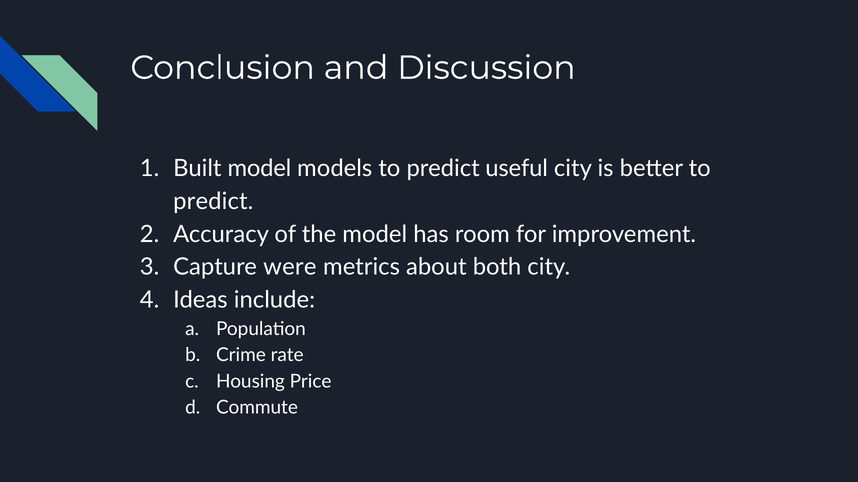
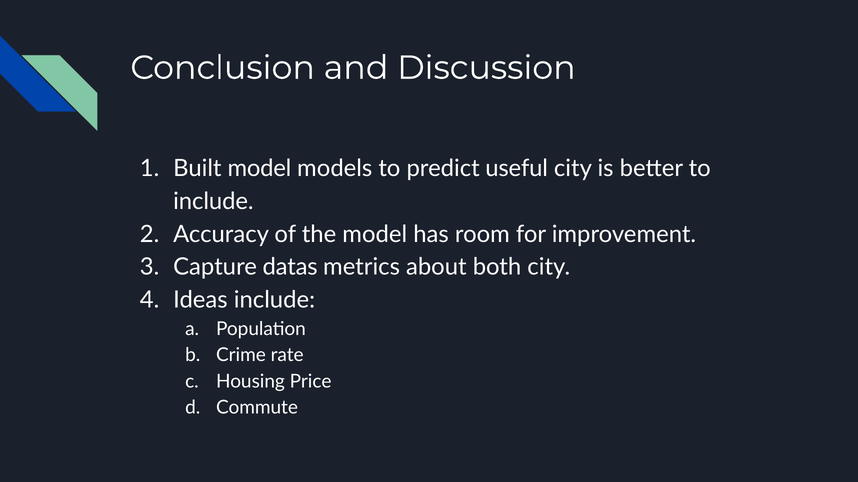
predict: predict -> include (213, 202)
were: were -> datas (290, 267)
